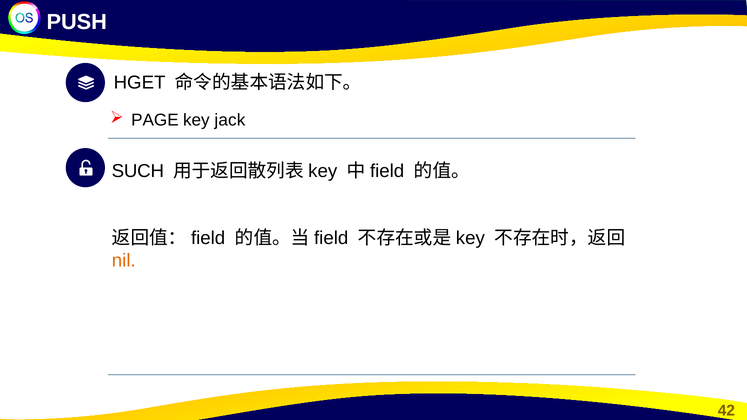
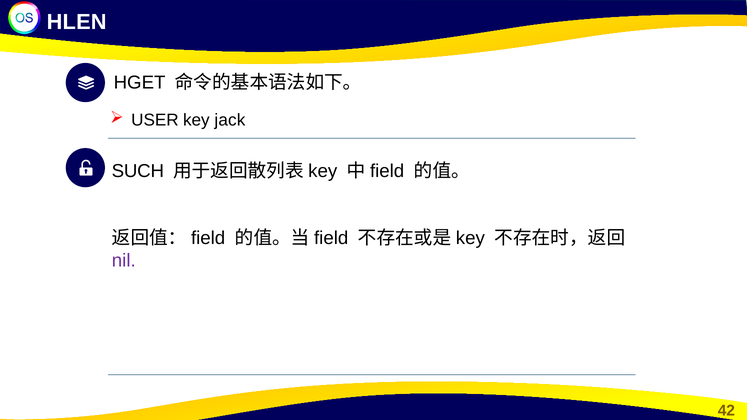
PUSH: PUSH -> HLEN (77, 22)
PAGE: PAGE -> USER (155, 120)
nil colour: orange -> purple (124, 261)
